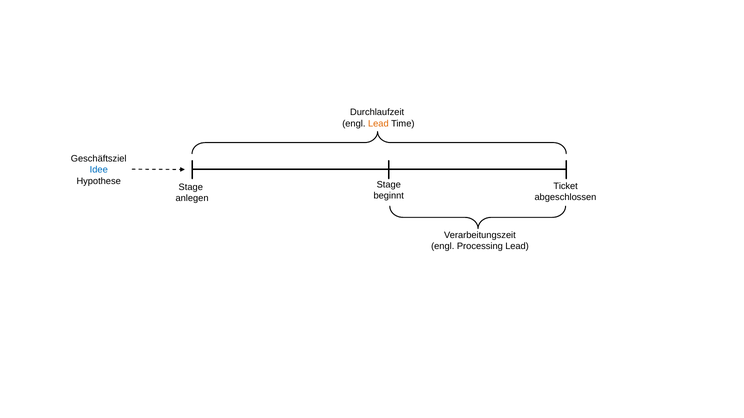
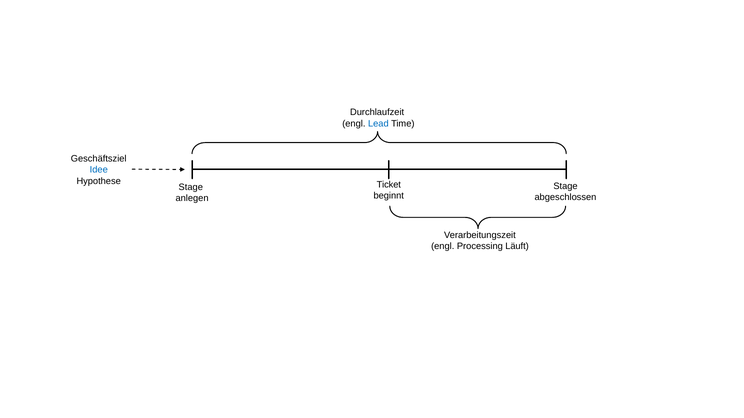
Lead colour: orange -> blue (378, 124)
Stage: Stage -> Ticket (389, 185)
Ticket: Ticket -> Stage (566, 186)
Processing Lead: Lead -> Läuft (517, 247)
